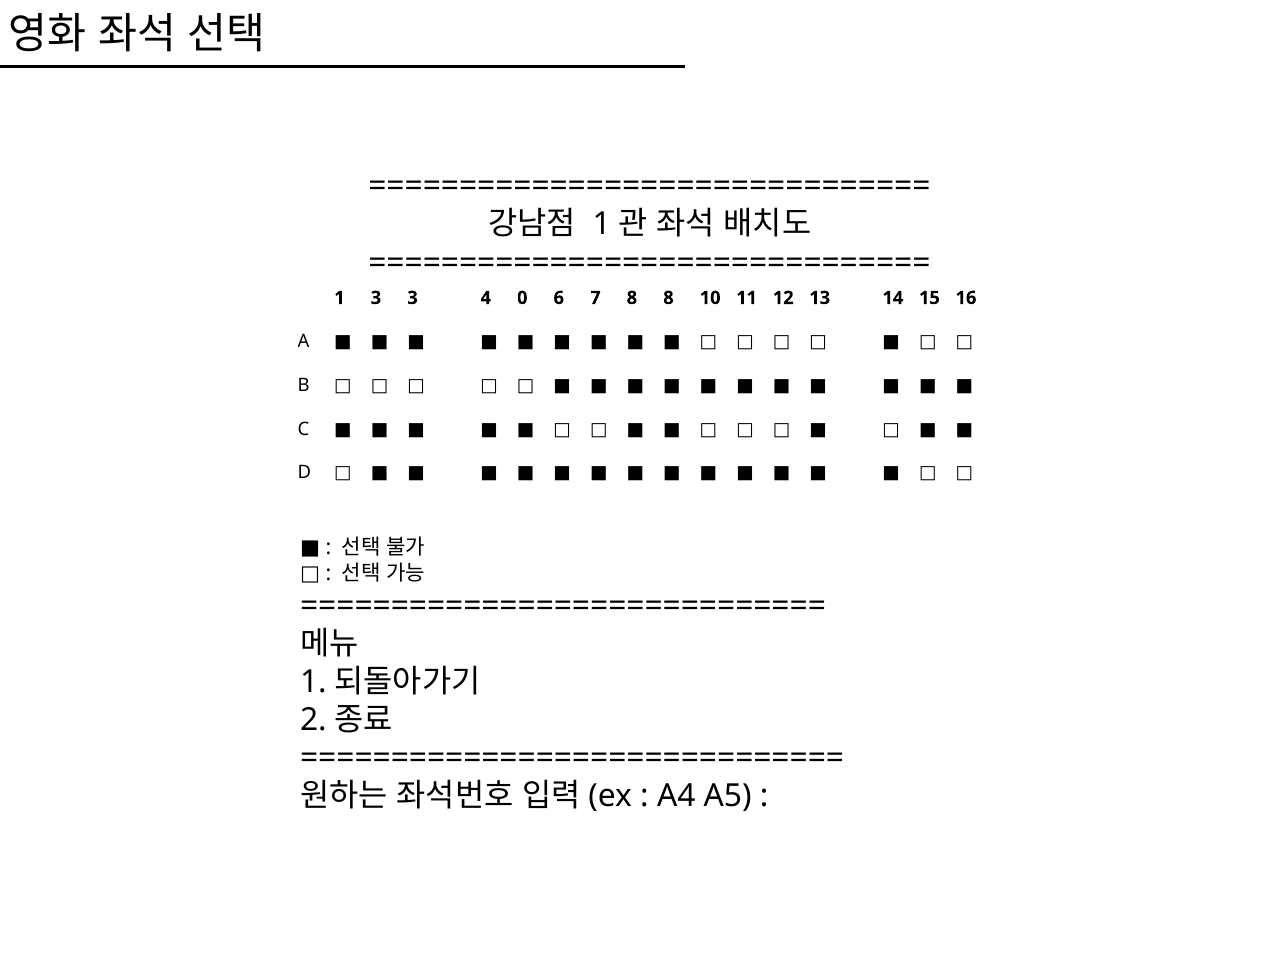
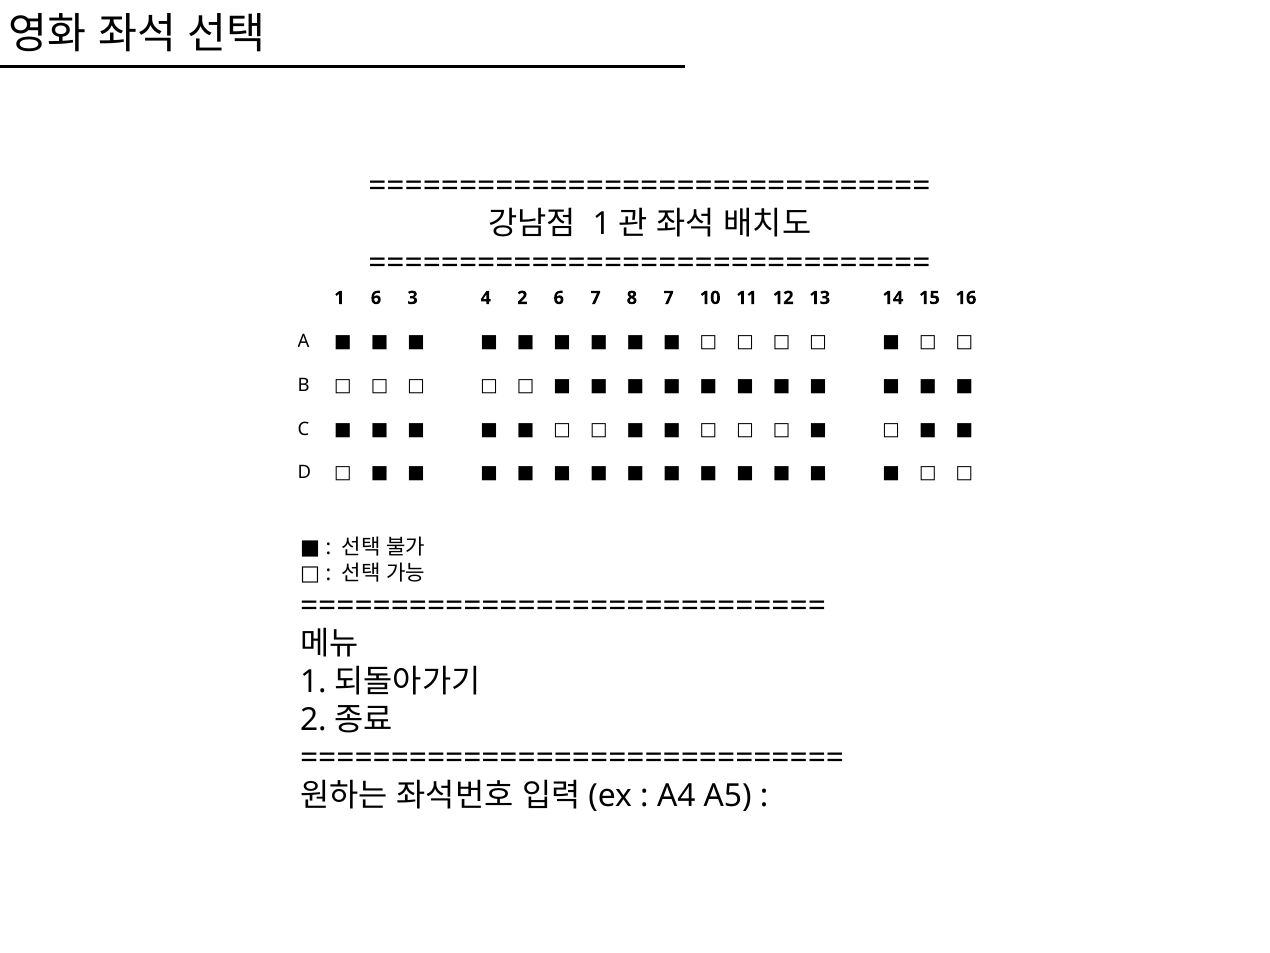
1 3: 3 -> 6 (376, 298)
0: 0 -> 2 (522, 298)
8 8: 8 -> 7 (668, 298)
